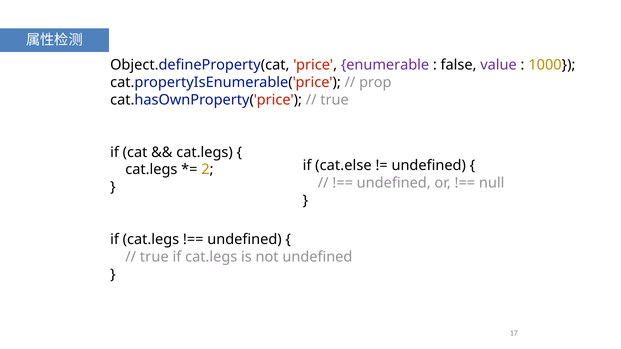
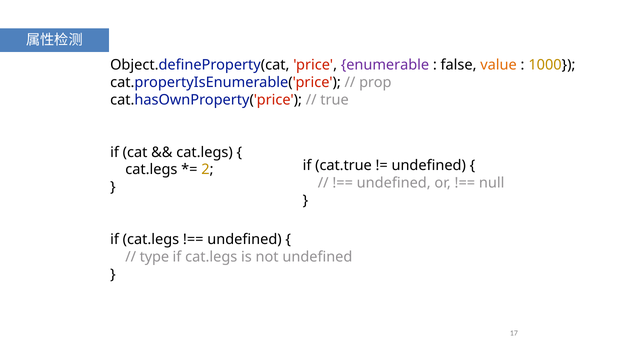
value colour: purple -> orange (499, 65)
cat.else: cat.else -> cat.true (344, 166)
true: true -> type (154, 257)
